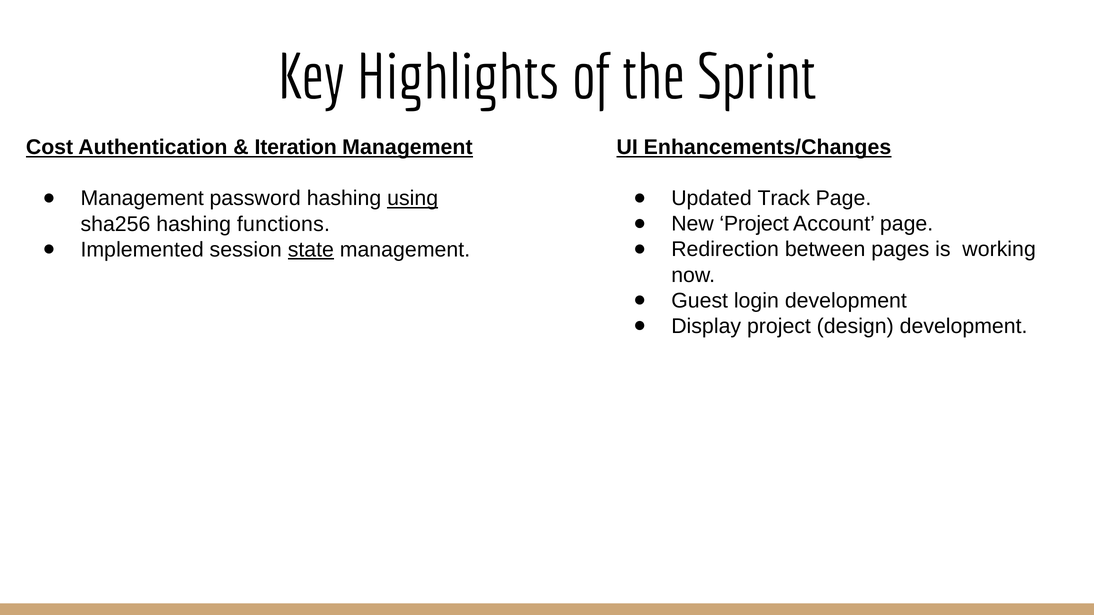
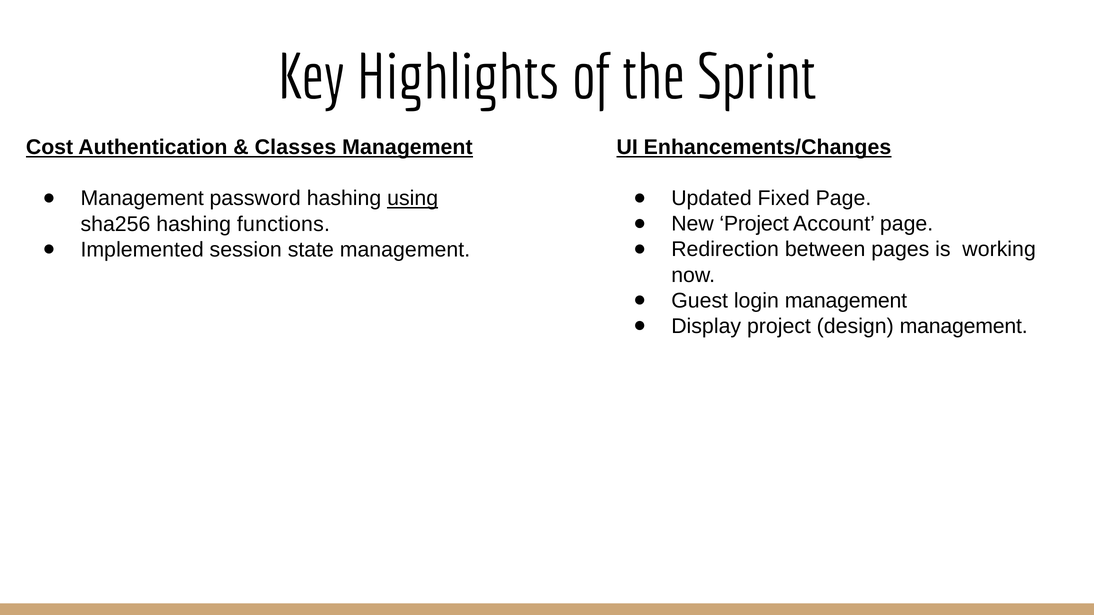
Iteration: Iteration -> Classes (295, 148)
Track: Track -> Fixed (784, 199)
state underline: present -> none (311, 250)
login development: development -> management (846, 301)
design development: development -> management (964, 326)
